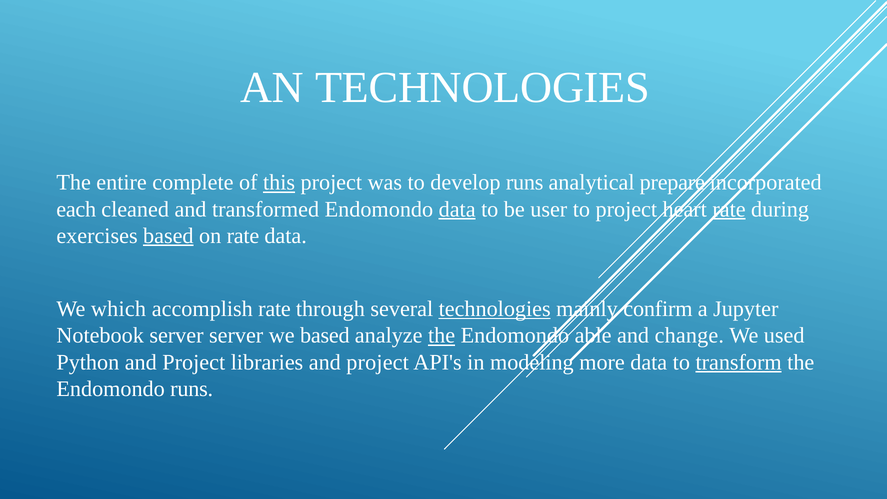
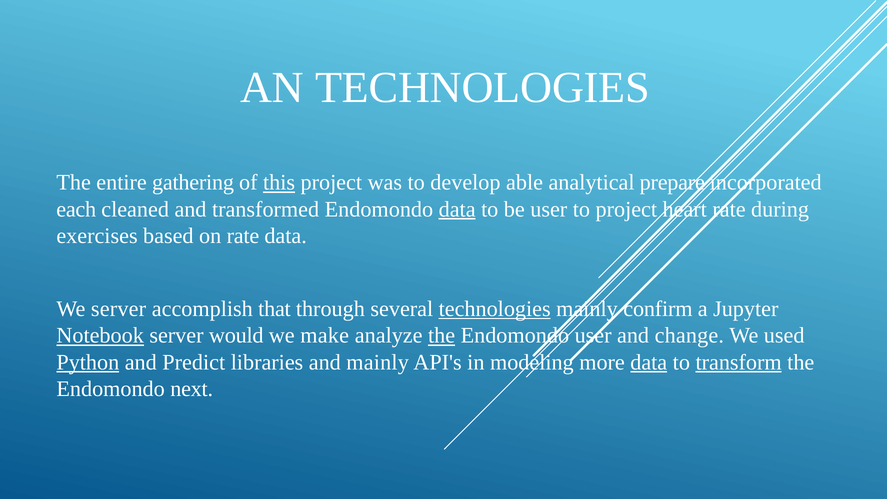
complete: complete -> gathering (193, 183)
develop runs: runs -> able (525, 183)
rate underline: present -> none (729, 209)
based underline: present -> none (168, 236)
We which: which -> server (119, 309)
accomplish rate: rate -> that (274, 309)
Notebook underline: none -> present (100, 336)
server server: server -> would (236, 336)
we based: based -> make (325, 336)
Endomondo able: able -> user (593, 336)
Python underline: none -> present (88, 362)
Project: Project -> Predict (194, 362)
libraries and project: project -> mainly (378, 362)
data underline: none -> present (649, 362)
Endomondo runs: runs -> next (192, 389)
